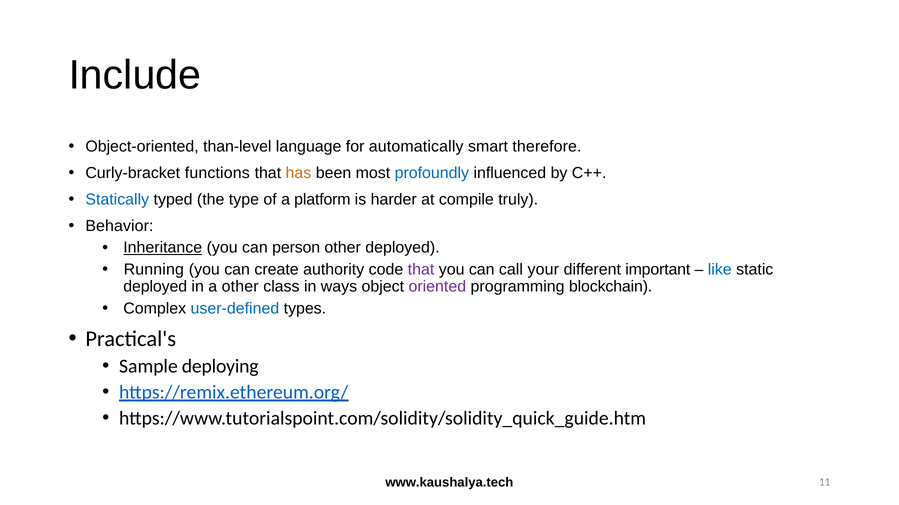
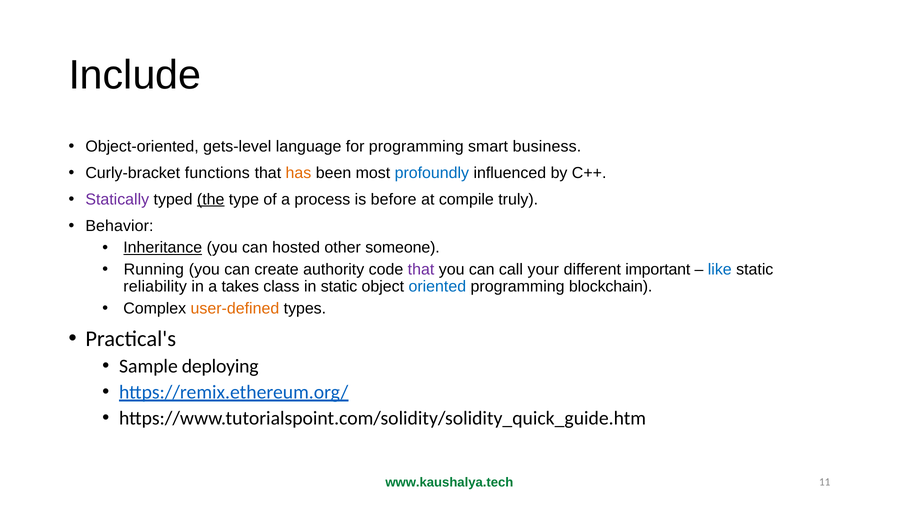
than-level: than-level -> gets-level (237, 146)
for automatically: automatically -> programming (416, 146)
therefore: therefore -> business (547, 146)
Statically colour: blue -> purple (117, 200)
the underline: none -> present (211, 200)
platform: platform -> process (322, 200)
harder: harder -> before (394, 200)
person: person -> hosted (296, 248)
other deployed: deployed -> someone (403, 248)
deployed: deployed -> reliability (155, 287)
a other: other -> takes (240, 287)
in ways: ways -> static (339, 287)
oriented colour: purple -> blue (437, 287)
user-defined colour: blue -> orange (235, 309)
www.kaushalya.tech colour: black -> green (449, 483)
